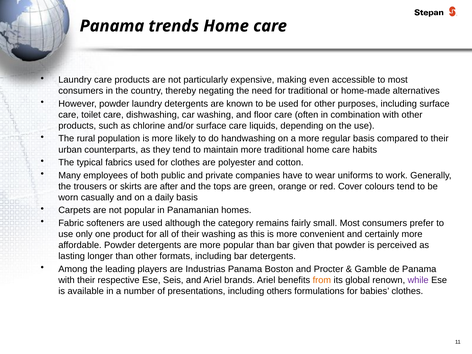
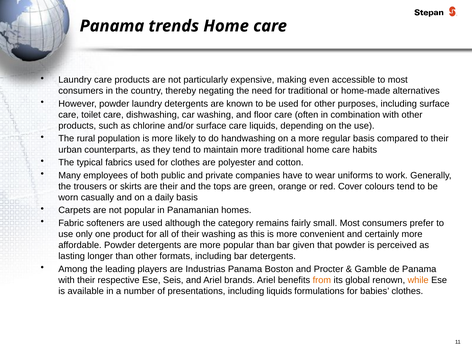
are after: after -> their (169, 186)
while colour: purple -> orange (418, 280)
including others: others -> liquids (279, 291)
